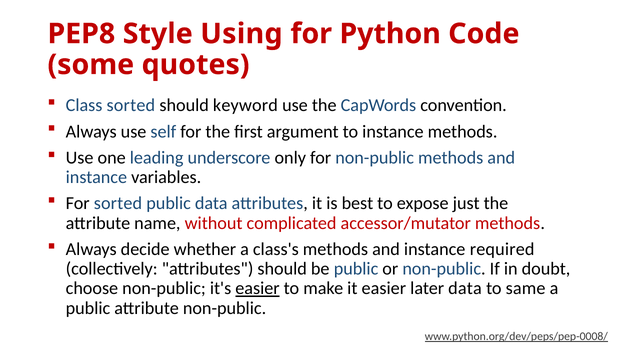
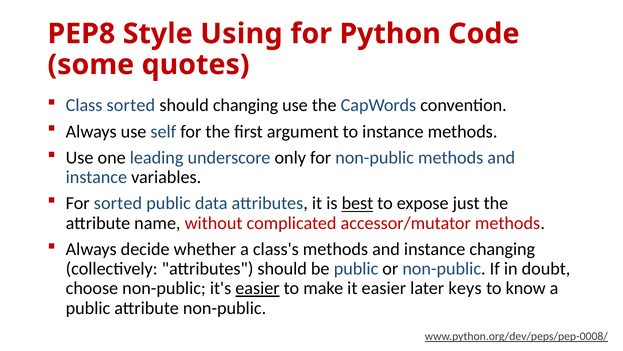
should keyword: keyword -> changing (246, 105)
best underline: none -> present (357, 203)
instance required: required -> changing (502, 249)
later data: data -> keys (465, 288)
same: same -> know (526, 288)
